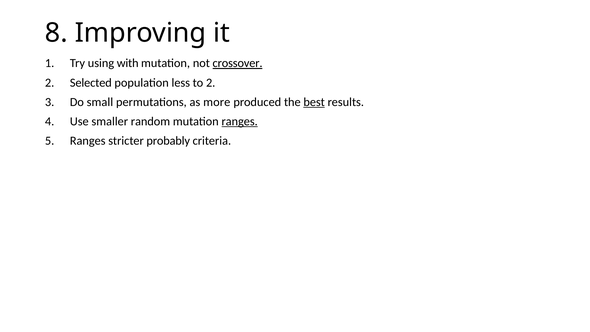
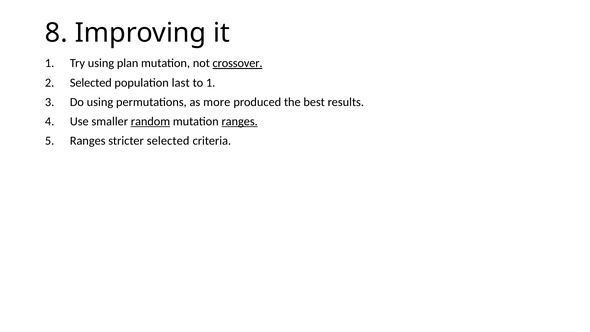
with: with -> plan (128, 63)
less: less -> last (181, 83)
to 2: 2 -> 1 (211, 83)
Do small: small -> using (100, 102)
best underline: present -> none (314, 102)
random underline: none -> present (150, 121)
stricter probably: probably -> selected (168, 141)
